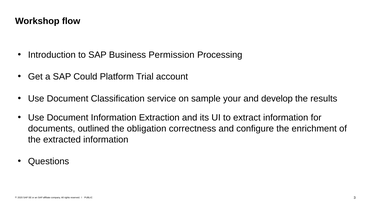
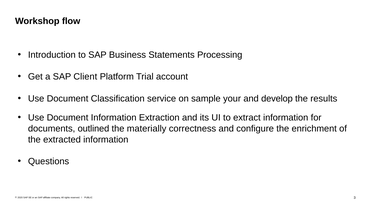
Permission: Permission -> Statements (172, 55)
Could: Could -> Client (85, 77)
obligation: obligation -> materially (147, 129)
